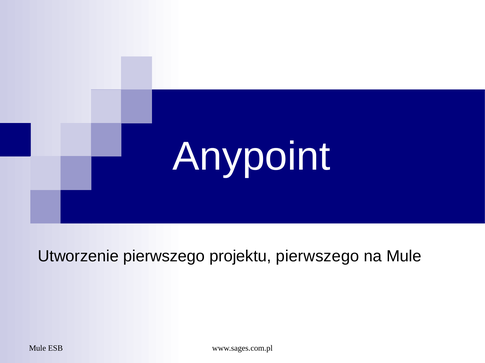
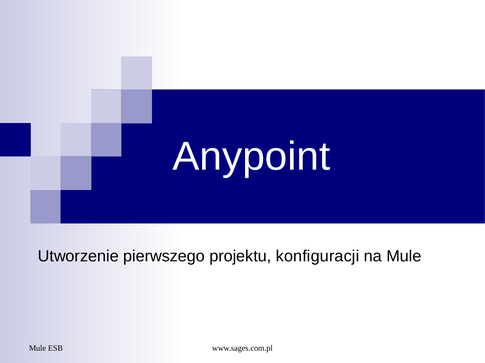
projektu pierwszego: pierwszego -> konfiguracji (318, 257)
